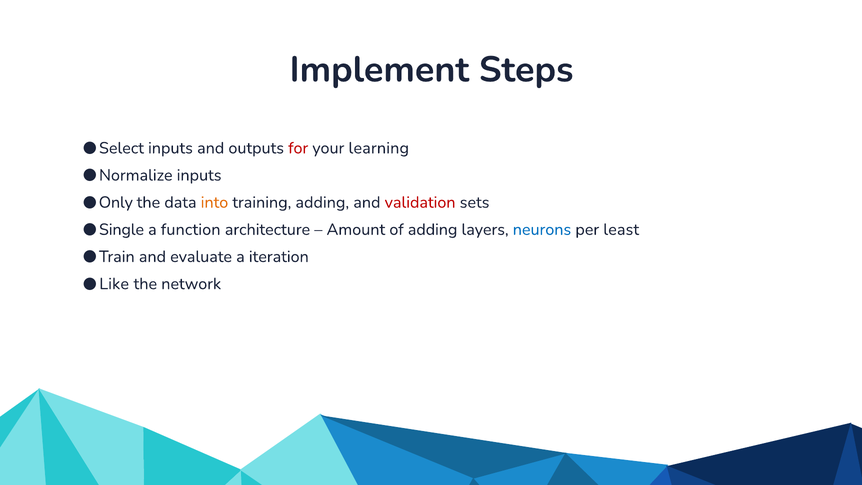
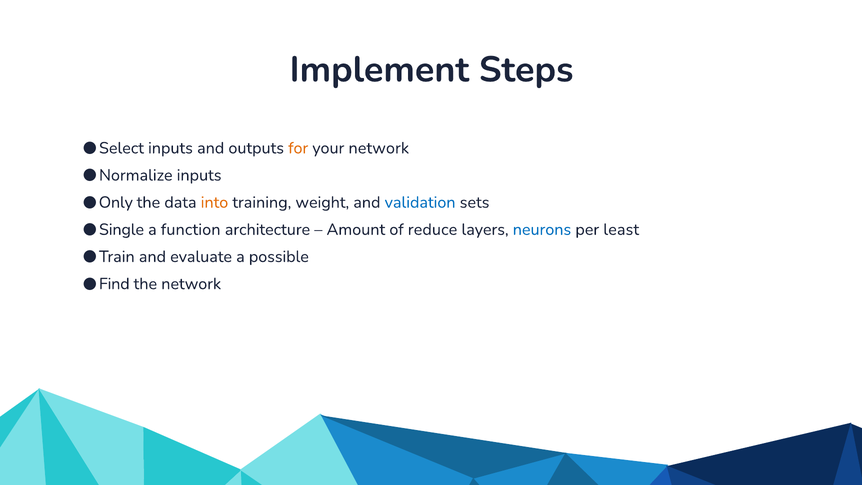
for colour: red -> orange (298, 148)
your learning: learning -> network (379, 148)
training adding: adding -> weight (322, 202)
validation colour: red -> blue (420, 202)
of adding: adding -> reduce (433, 230)
iteration: iteration -> possible (279, 257)
Like: Like -> Find (114, 284)
